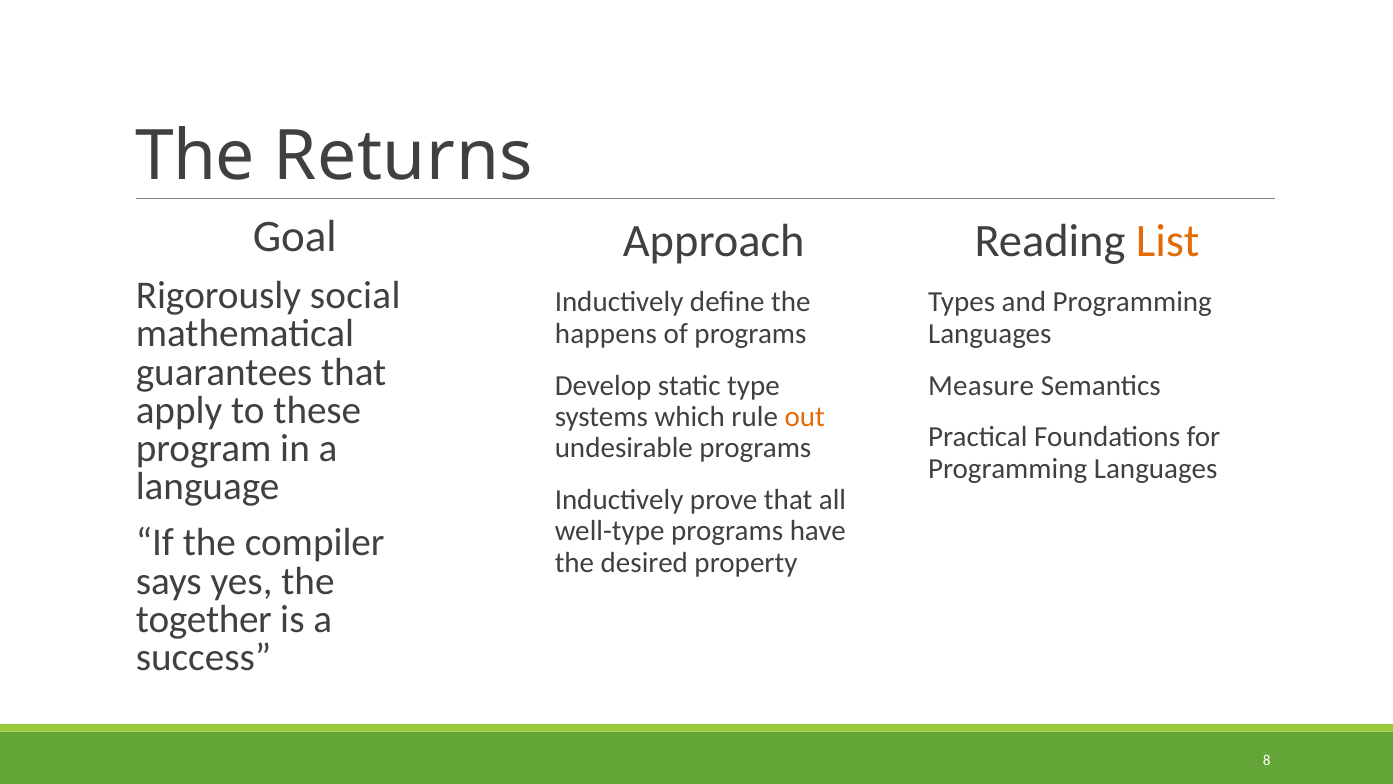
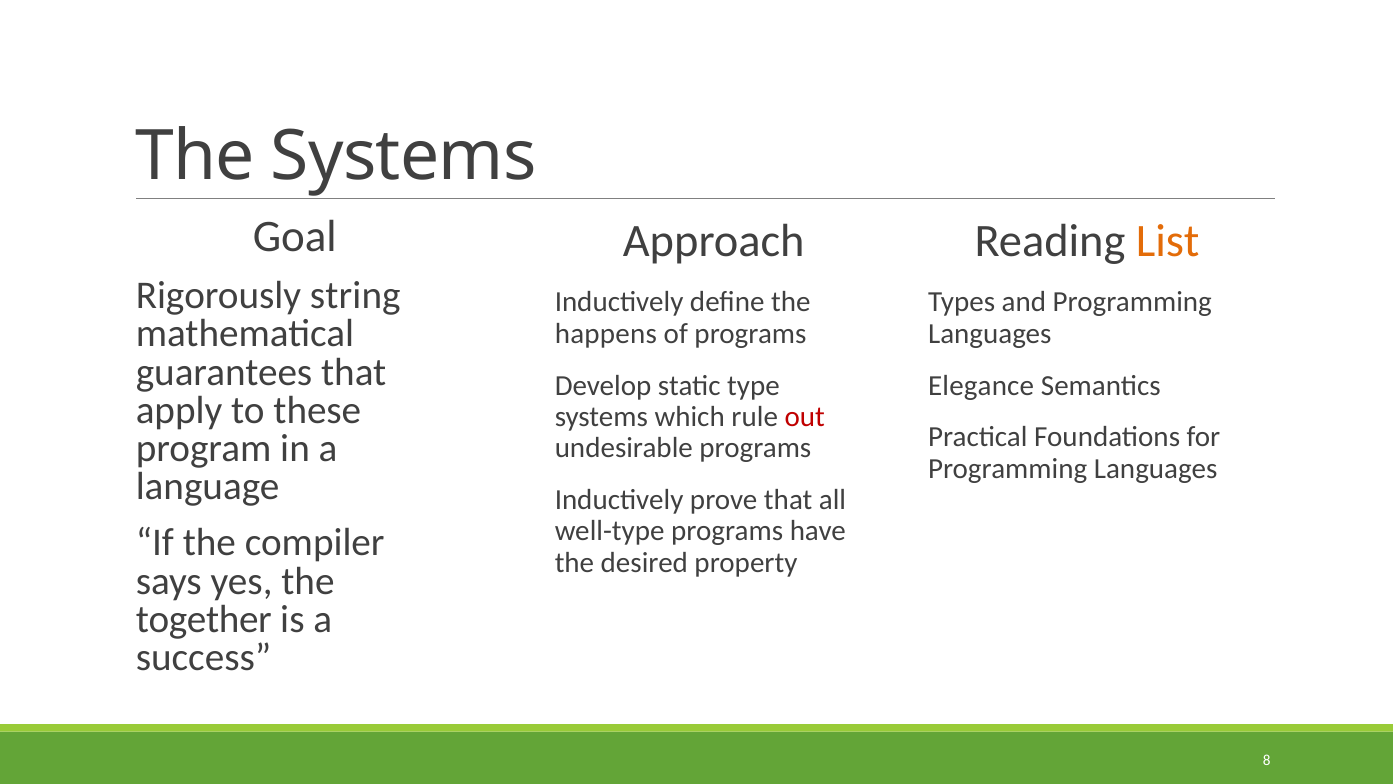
The Returns: Returns -> Systems (404, 156)
social: social -> string (355, 296)
Measure: Measure -> Elegance (981, 385)
out colour: orange -> red (805, 417)
